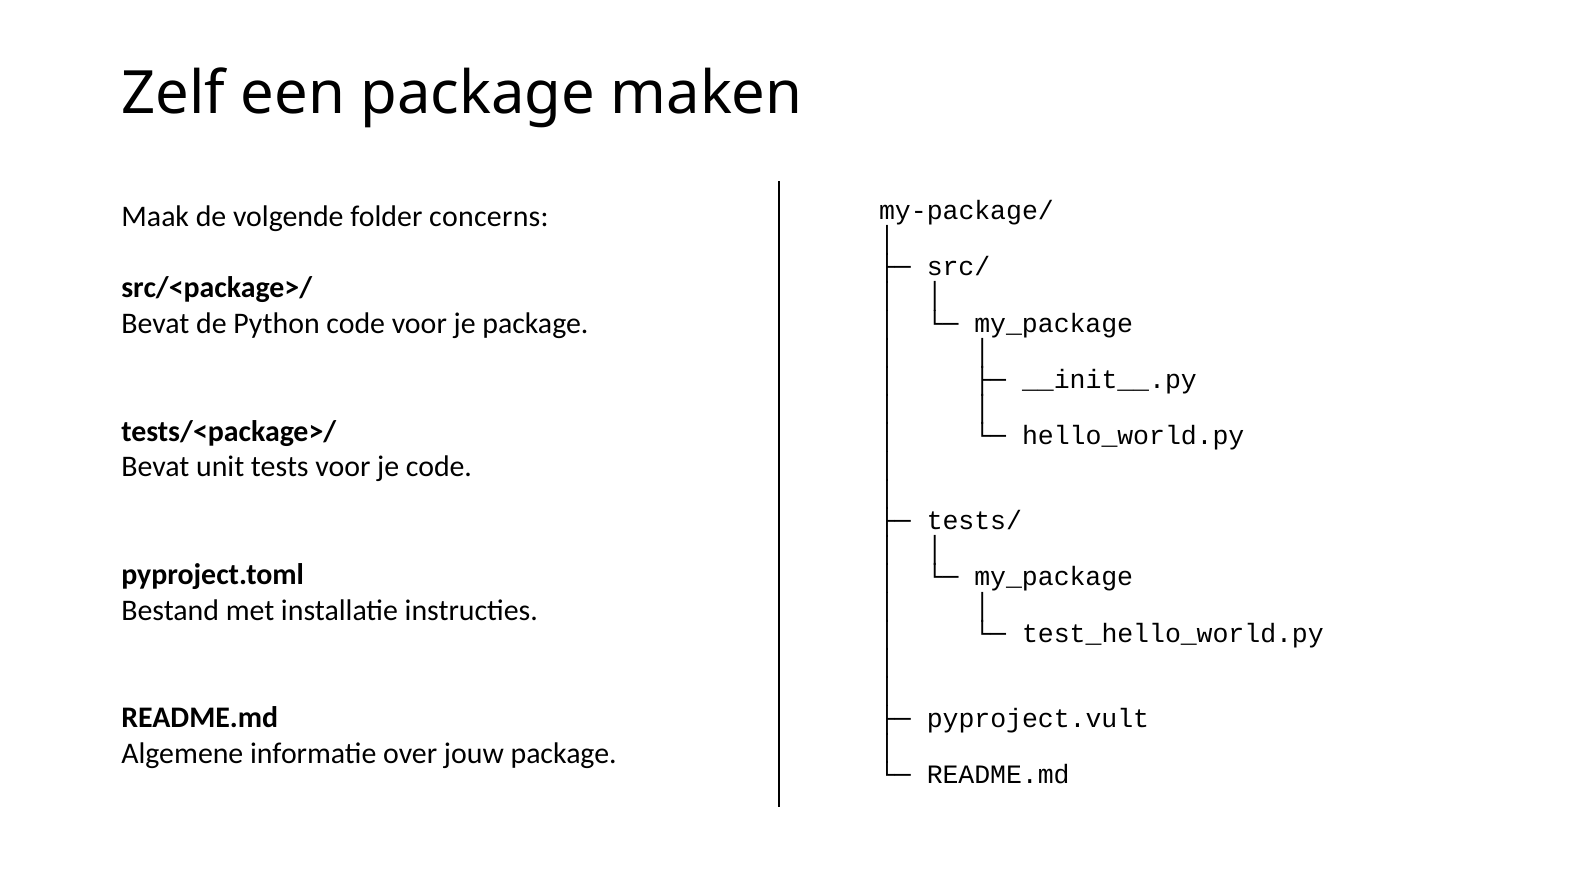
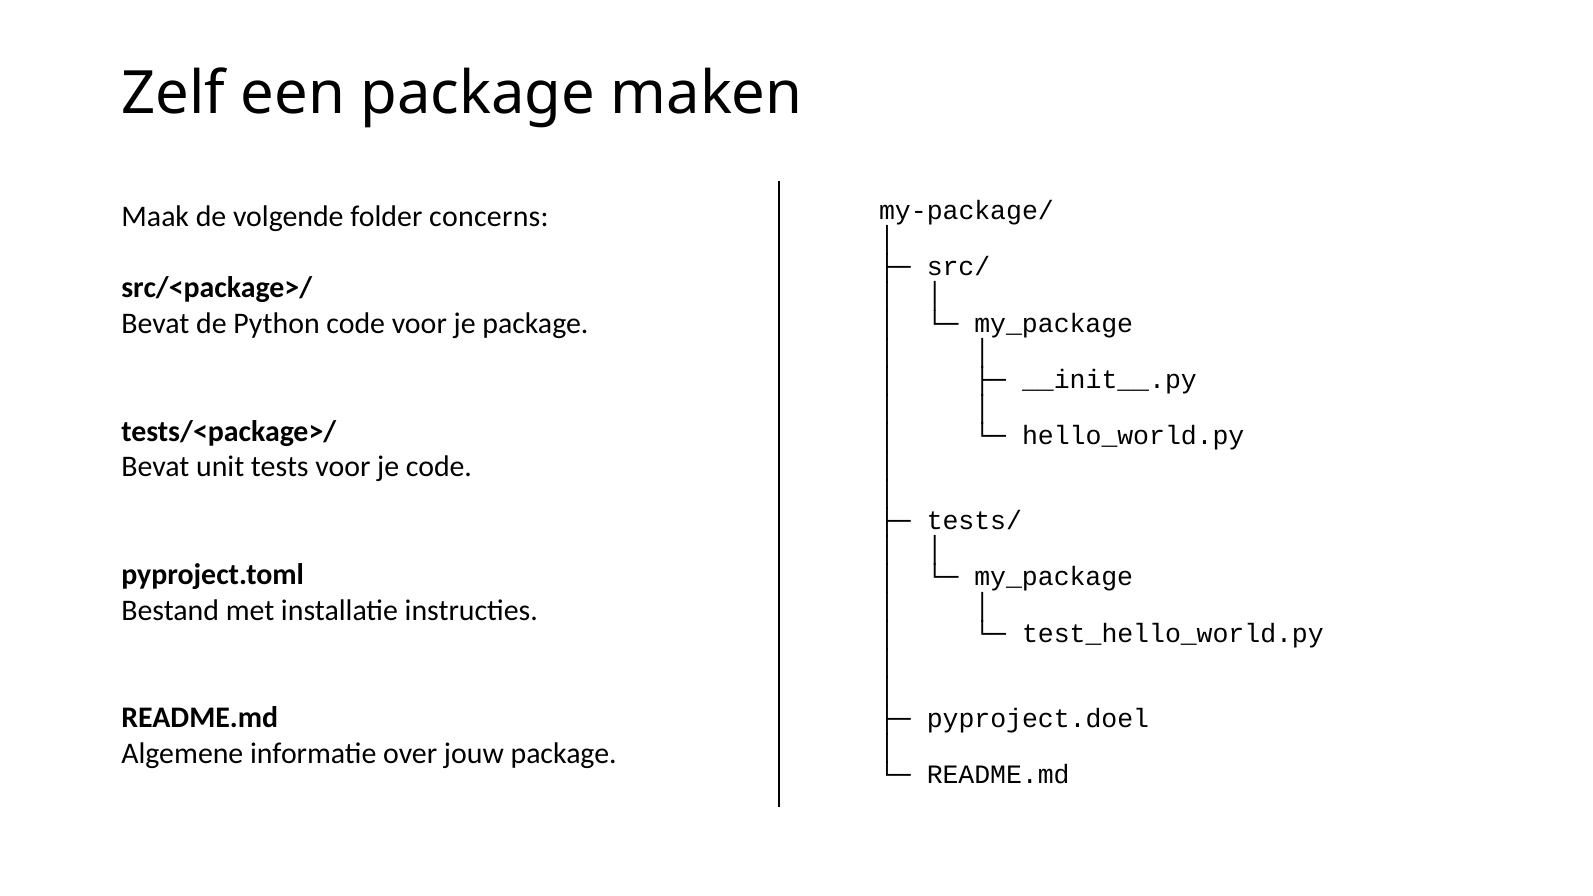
pyproject.vult: pyproject.vult -> pyproject.doel (1038, 718)
